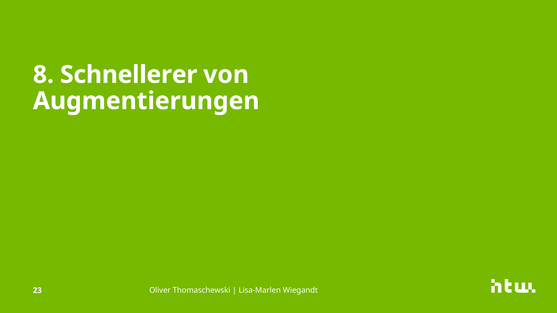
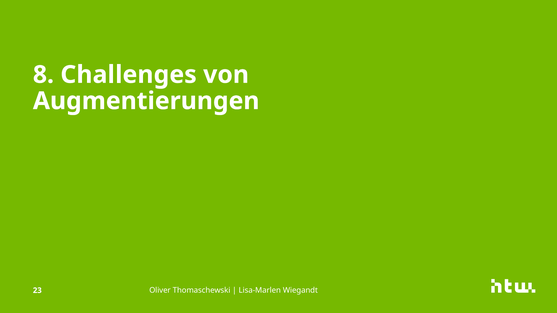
Schnellerer: Schnellerer -> Challenges (129, 75)
